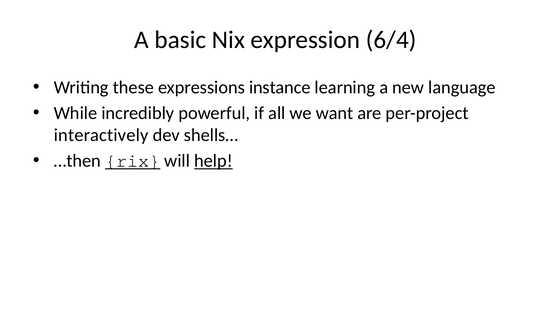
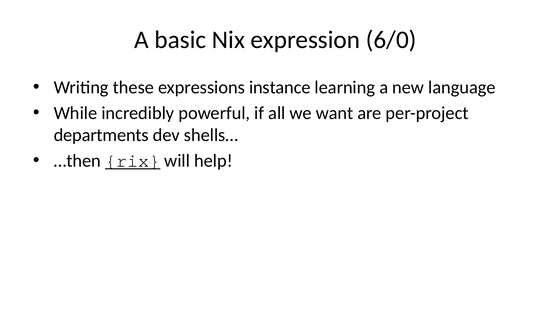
6/4: 6/4 -> 6/0 (391, 40)
interactively: interactively -> departments (101, 135)
help underline: present -> none (213, 161)
